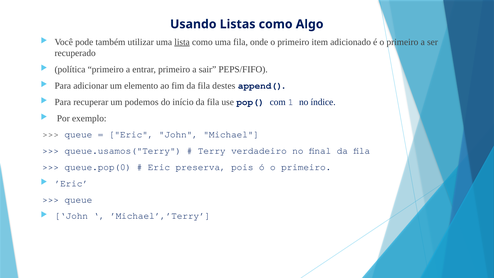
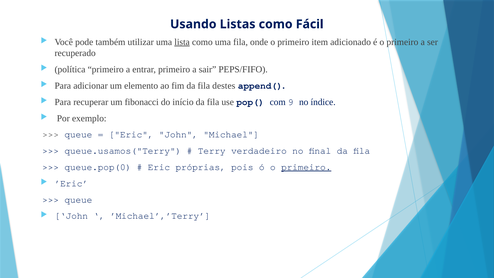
Algo: Algo -> Fácil (310, 24)
podemos: podemos -> fibonacci (142, 102)
1: 1 -> 9 (291, 102)
preserva: preserva -> próprias (201, 167)
primeiro underline: none -> present (306, 167)
